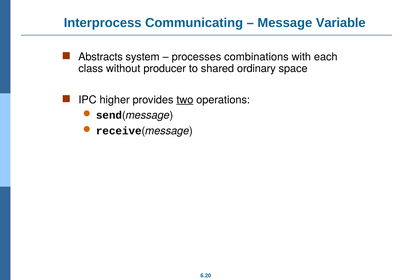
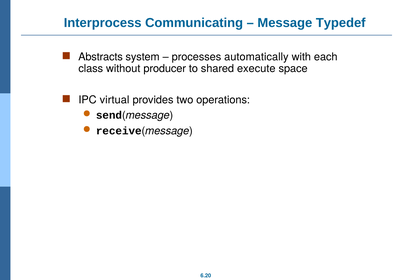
Variable: Variable -> Typedef (341, 23)
combinations: combinations -> automatically (256, 57)
ordinary: ordinary -> execute (256, 69)
higher: higher -> virtual (115, 100)
two underline: present -> none (185, 100)
